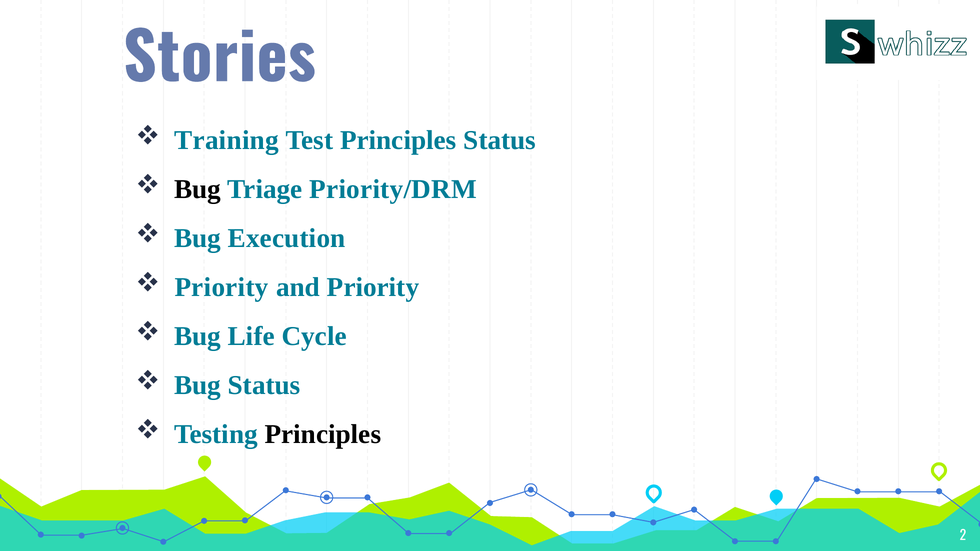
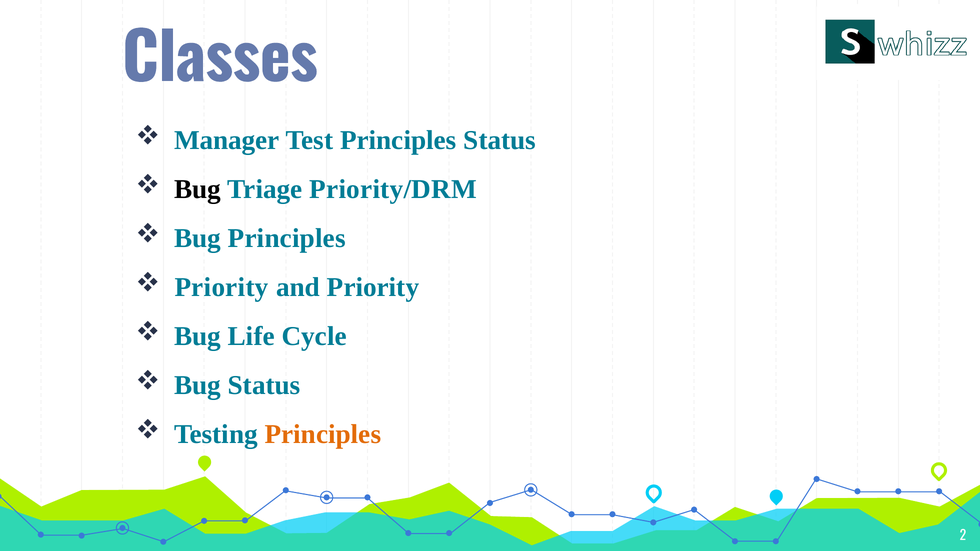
Stories: Stories -> Classes (220, 60)
Training: Training -> Manager (227, 140)
Bug Execution: Execution -> Principles (287, 238)
Principles colour: black -> orange (323, 434)
